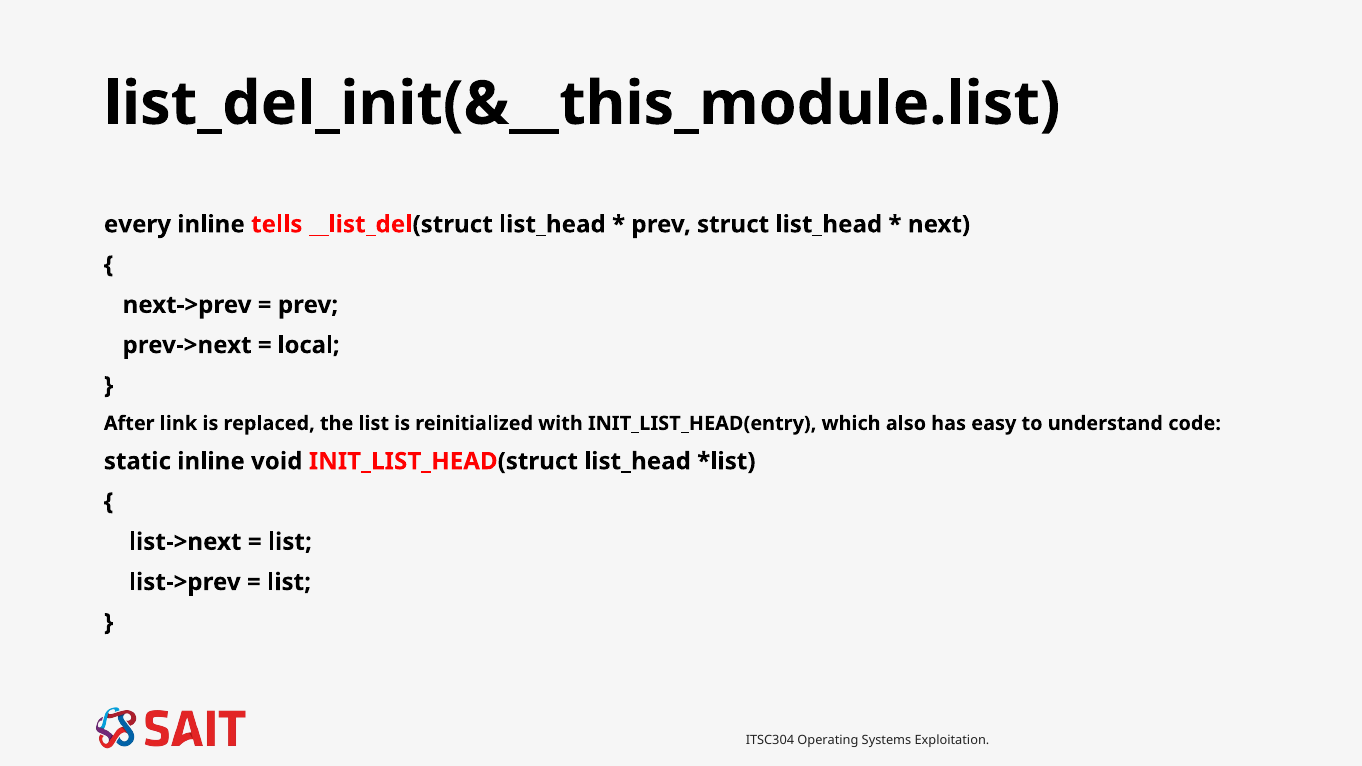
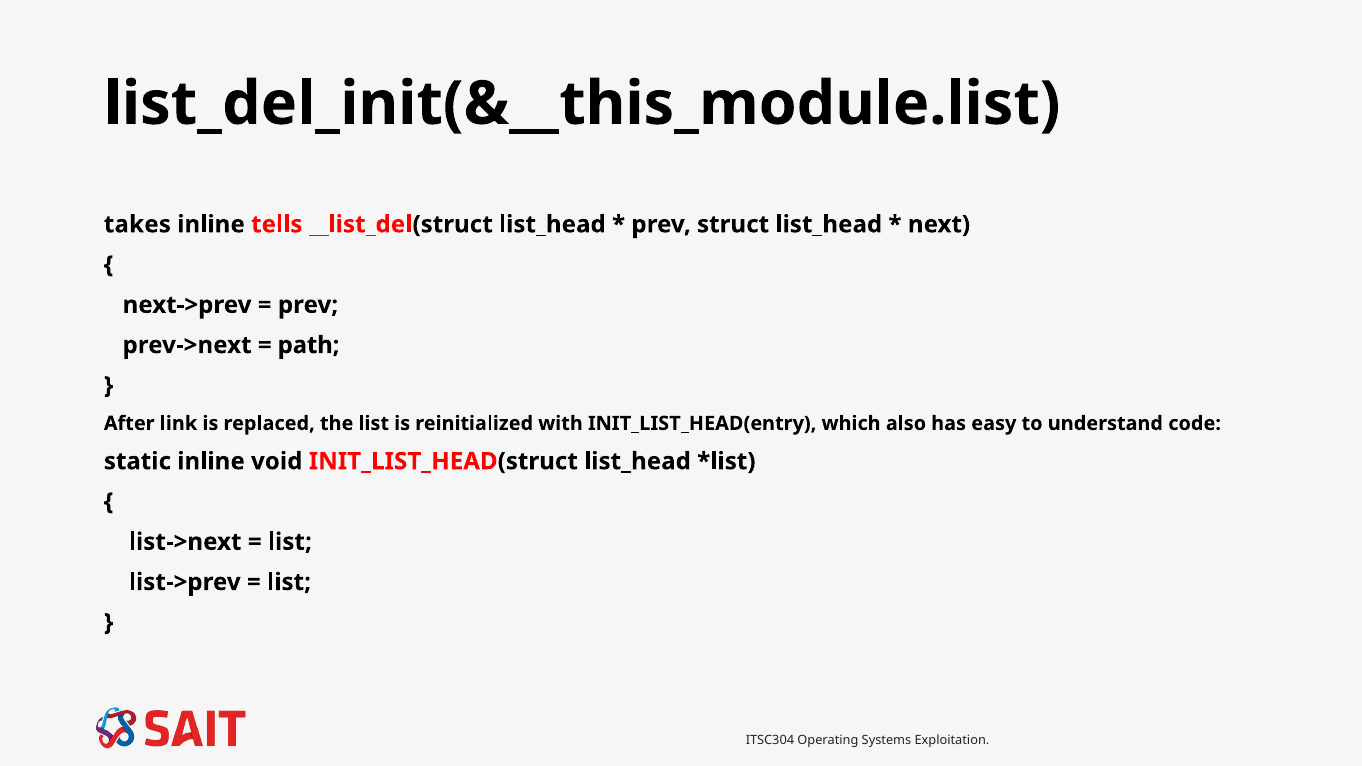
every: every -> takes (137, 224)
local: local -> path (309, 345)
